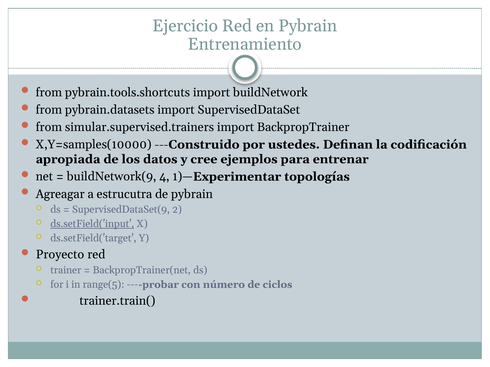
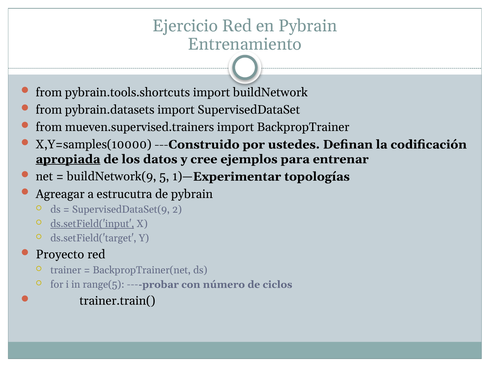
simular.supervised.trainers: simular.supervised.trainers -> mueven.supervised.trainers (140, 127)
apropiada underline: none -> present (68, 159)
4: 4 -> 5 (164, 177)
